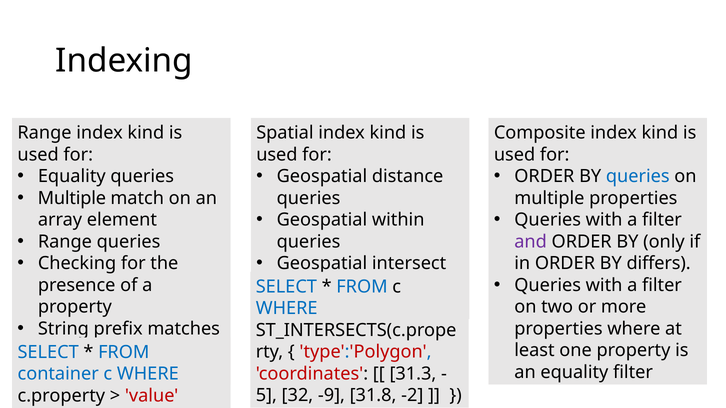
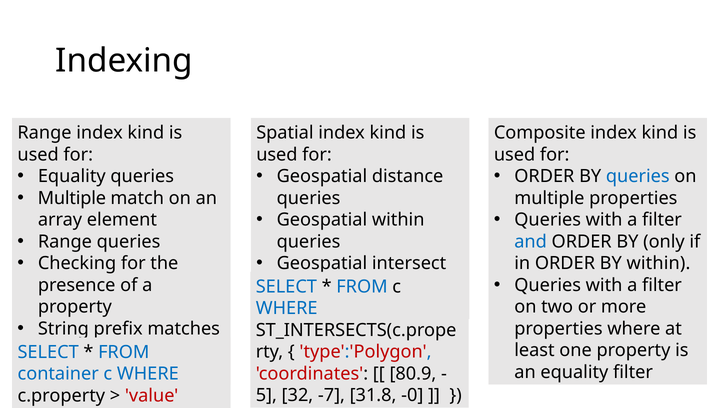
and colour: purple -> blue (531, 242)
BY differs: differs -> within (658, 264)
31.3: 31.3 -> 80.9 (413, 374)
-9: -9 -> -7 (331, 396)
-2: -2 -> -0 (412, 396)
